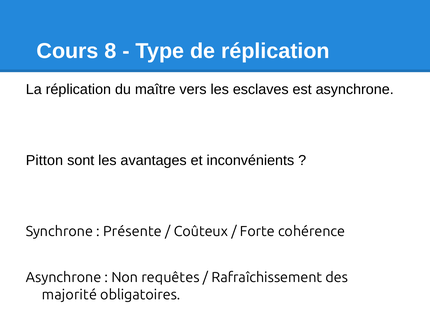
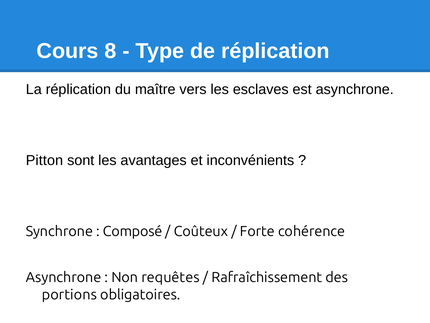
Présente: Présente -> Composé (133, 231)
majorité: majorité -> portions (69, 294)
